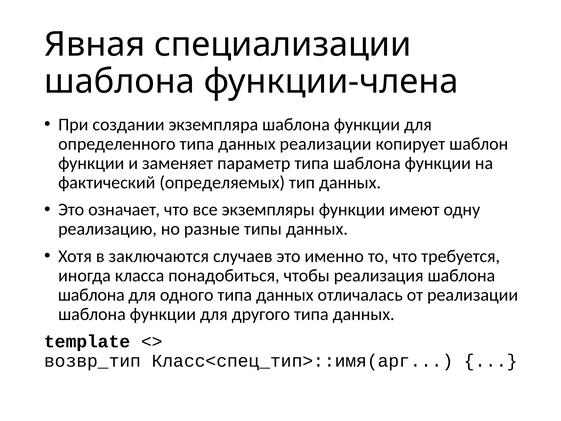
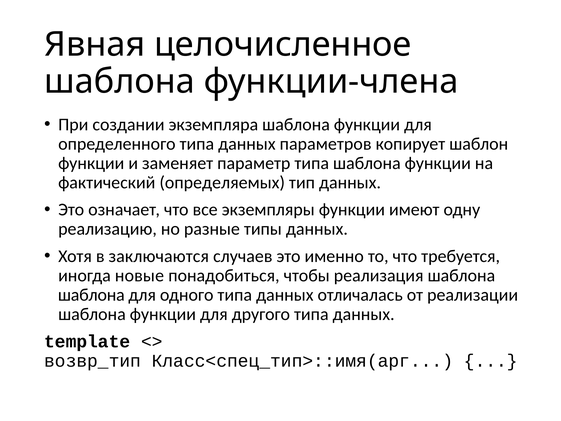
специализации: специализации -> целочисленное (283, 44)
данных реализации: реализации -> параметров (326, 144)
класса: класса -> новые (139, 275)
